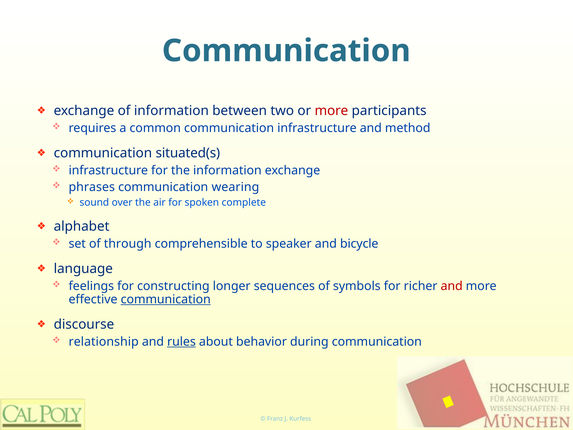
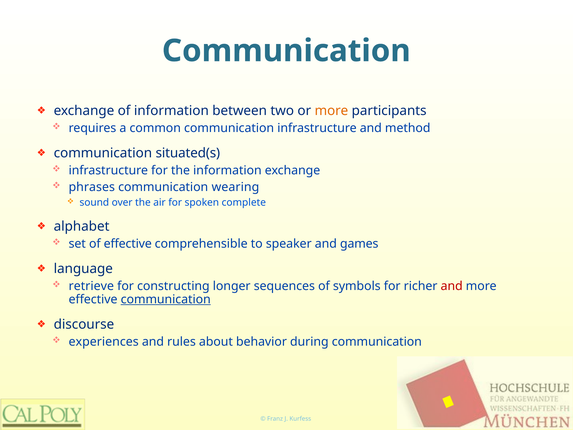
more colour: red -> orange (331, 111)
of through: through -> effective (128, 243)
bicycle: bicycle -> games (359, 243)
feelings: feelings -> retrieve (91, 286)
relationship: relationship -> experiences (104, 341)
rules underline: present -> none (181, 341)
